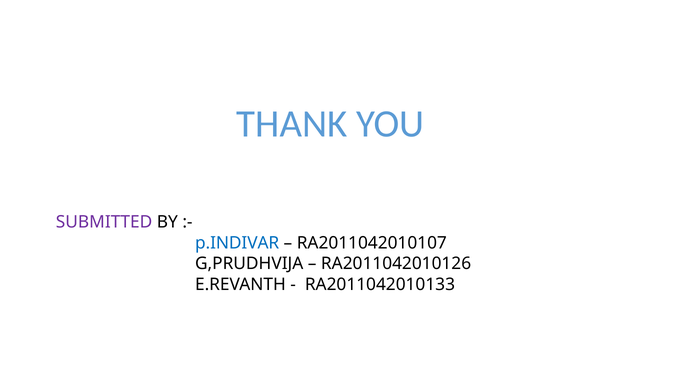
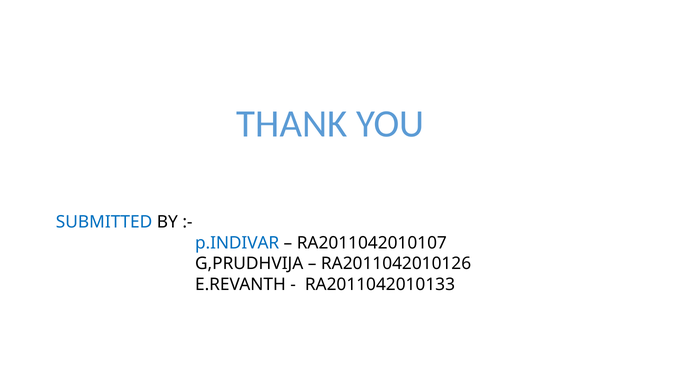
SUBMITTED colour: purple -> blue (104, 222)
